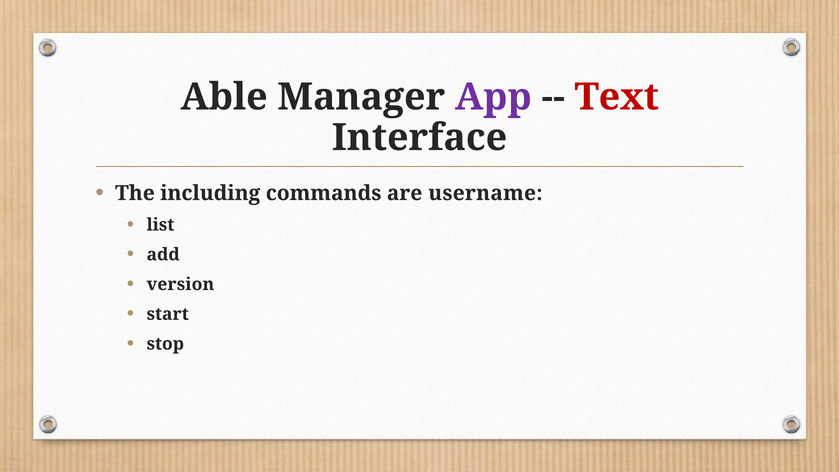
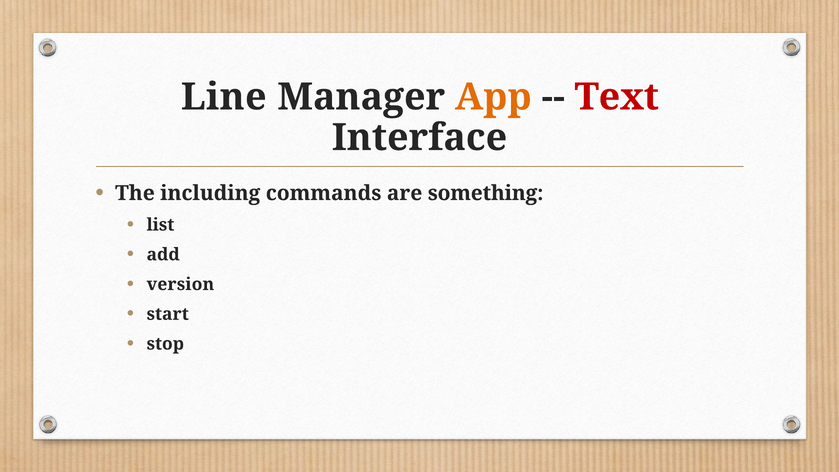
Able: Able -> Line (224, 97)
App colour: purple -> orange (493, 97)
username: username -> something (486, 193)
